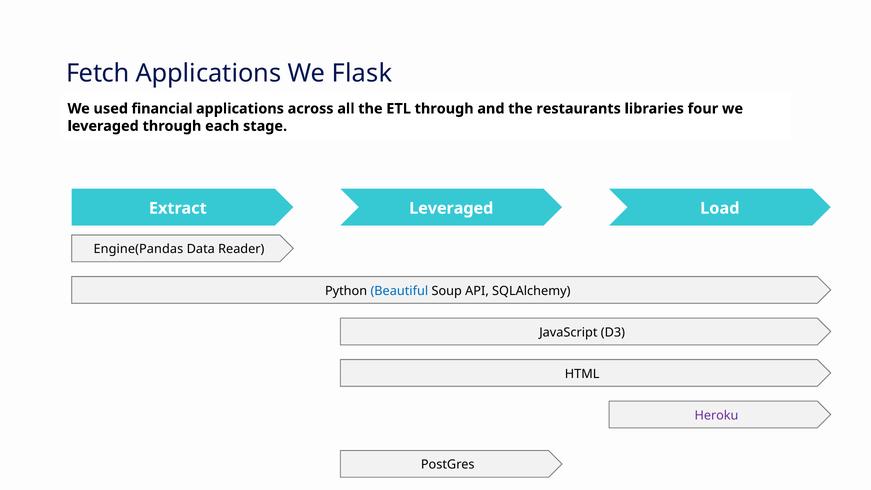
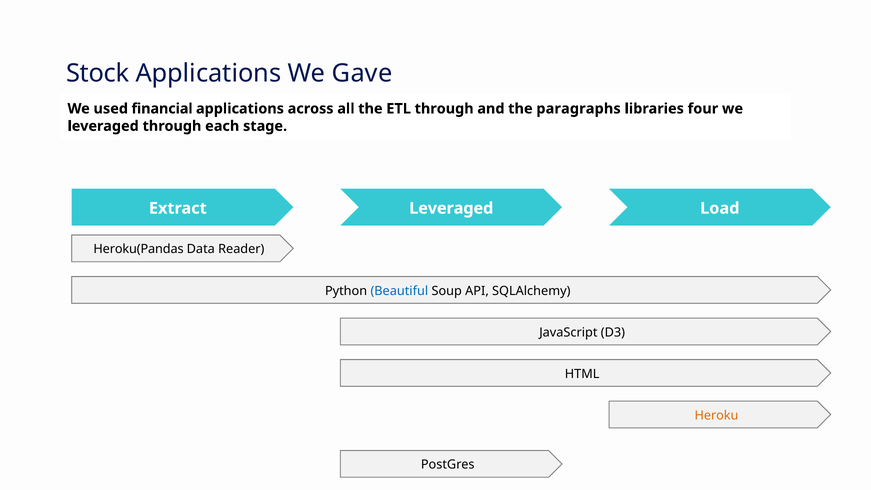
Fetch: Fetch -> Stock (98, 73)
Flask: Flask -> Gave (362, 73)
restaurants: restaurants -> paragraphs (579, 109)
Engine(Pandas: Engine(Pandas -> Heroku(Pandas (139, 249)
Heroku colour: purple -> orange (716, 415)
